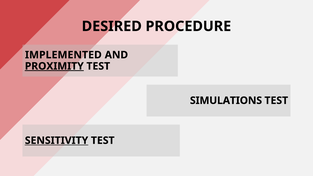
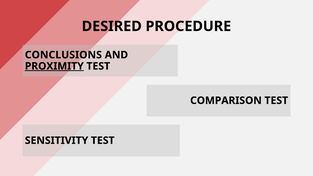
IMPLEMENTED: IMPLEMENTED -> CONCLUSIONS (63, 55)
SIMULATIONS: SIMULATIONS -> COMPARISON (226, 101)
SENSITIVITY underline: present -> none (57, 141)
